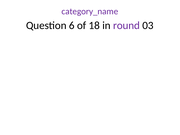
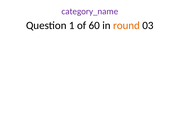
6: 6 -> 1 (72, 25)
18: 18 -> 60 (94, 25)
round colour: purple -> orange (126, 25)
